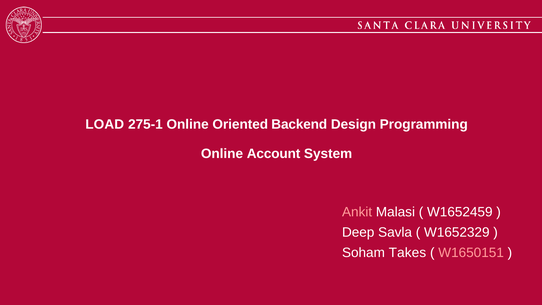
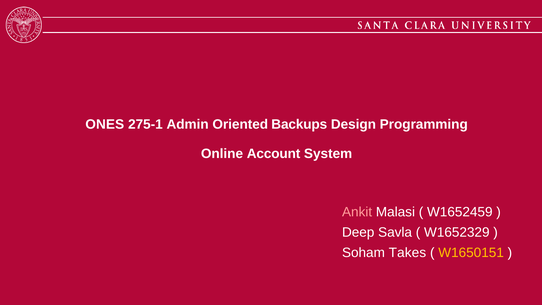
LOAD: LOAD -> ONES (105, 124)
275-1 Online: Online -> Admin (188, 124)
Backend: Backend -> Backups (299, 124)
W1650151 colour: pink -> yellow (471, 253)
